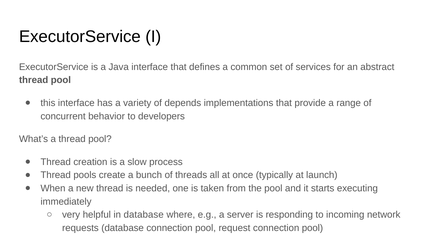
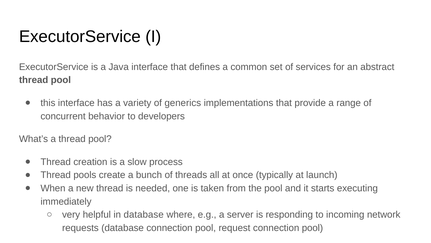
depends: depends -> generics (183, 103)
